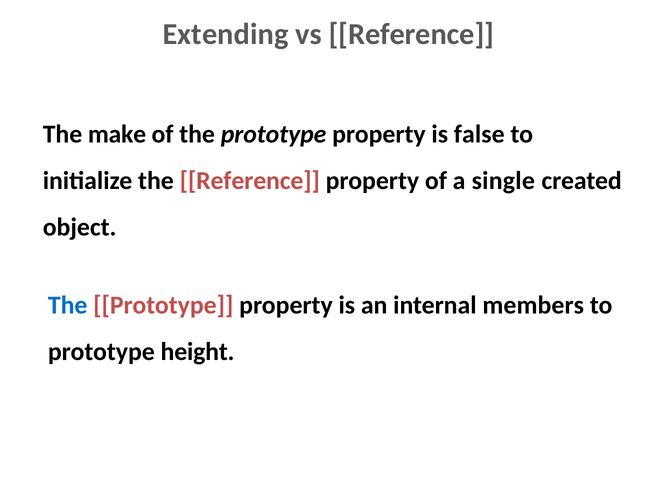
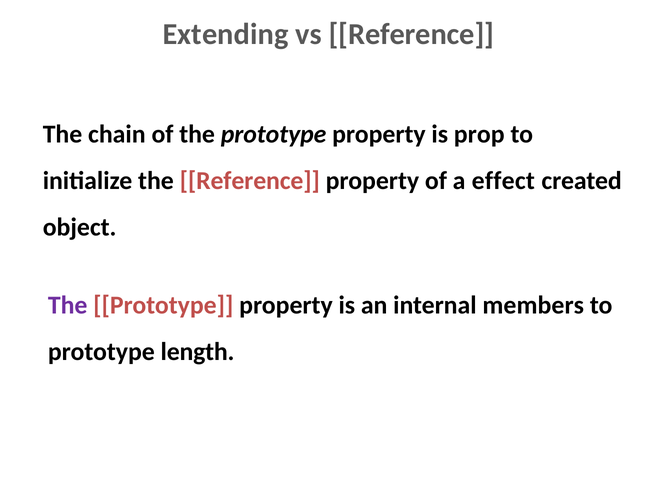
make: make -> chain (117, 134)
false: false -> prop (479, 134)
single: single -> effect (503, 181)
The colour: blue -> purple (68, 305)
height: height -> length (198, 352)
